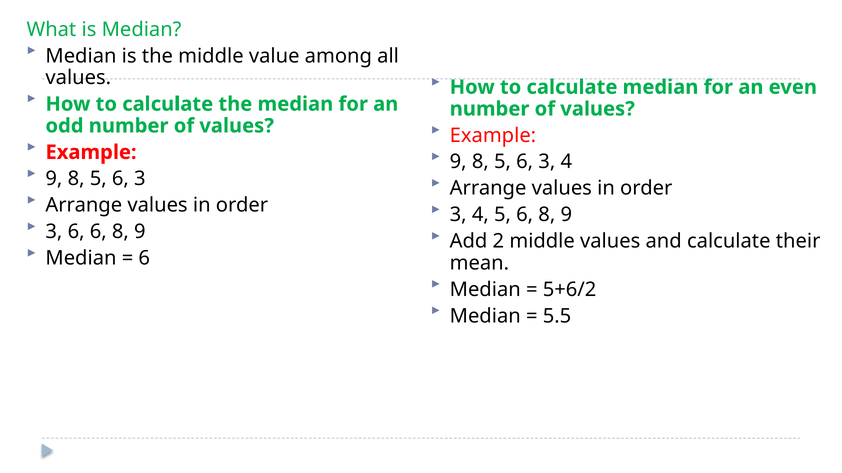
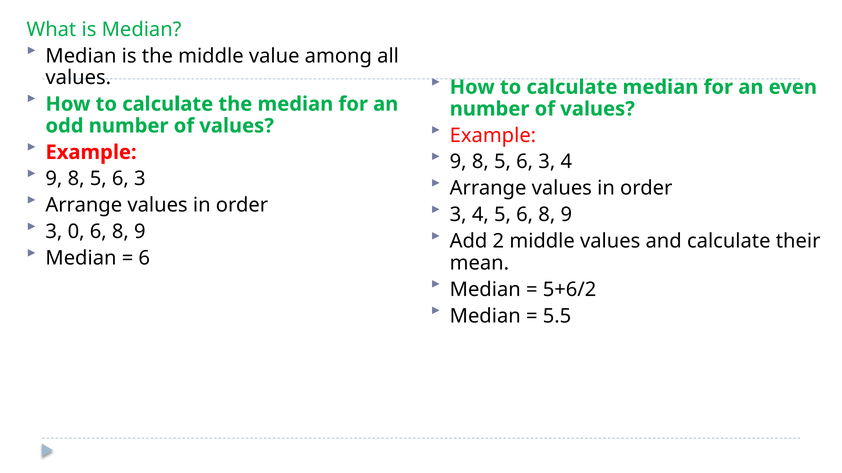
3 6: 6 -> 0 (76, 232)
